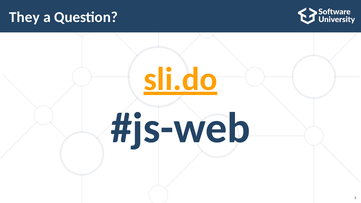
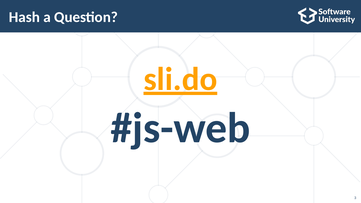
They: They -> Hash (24, 17)
